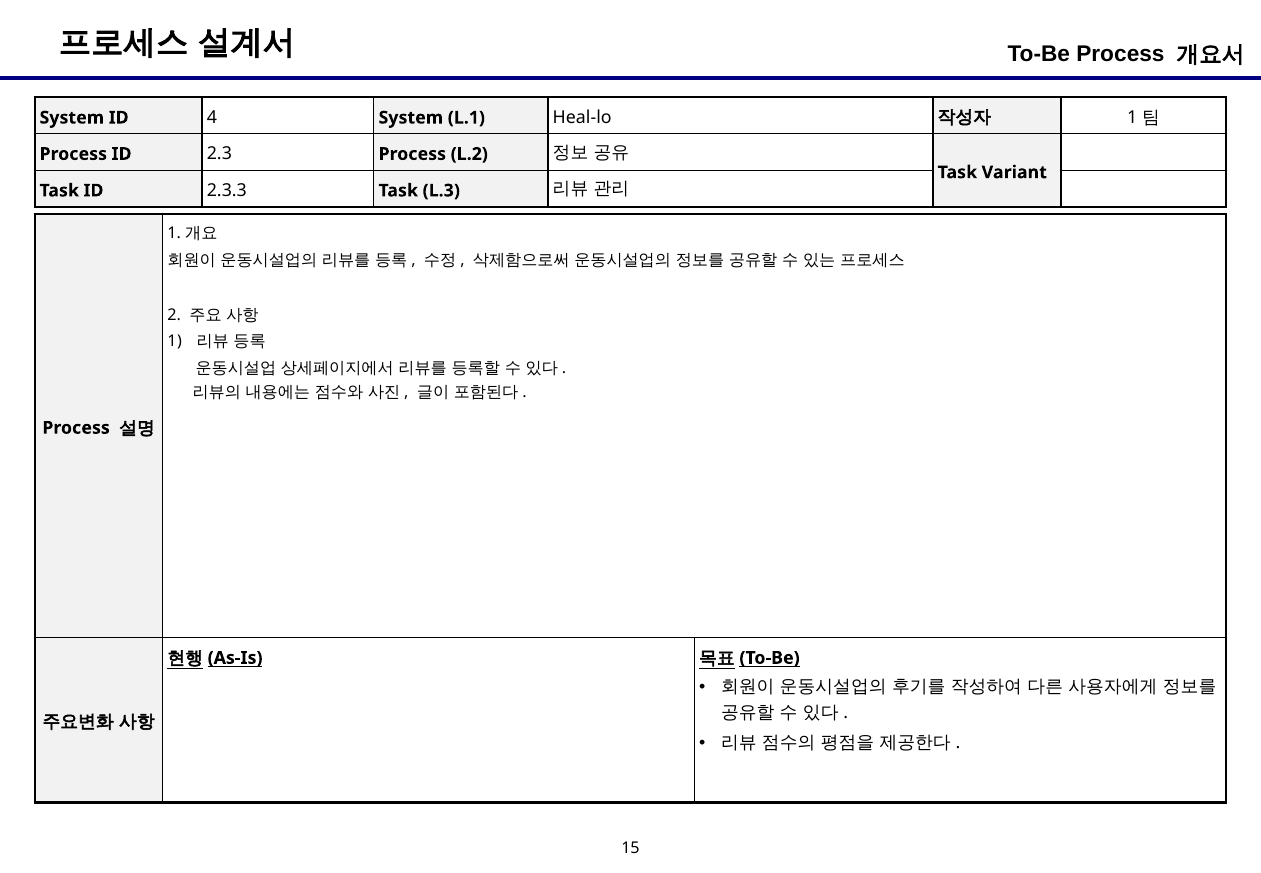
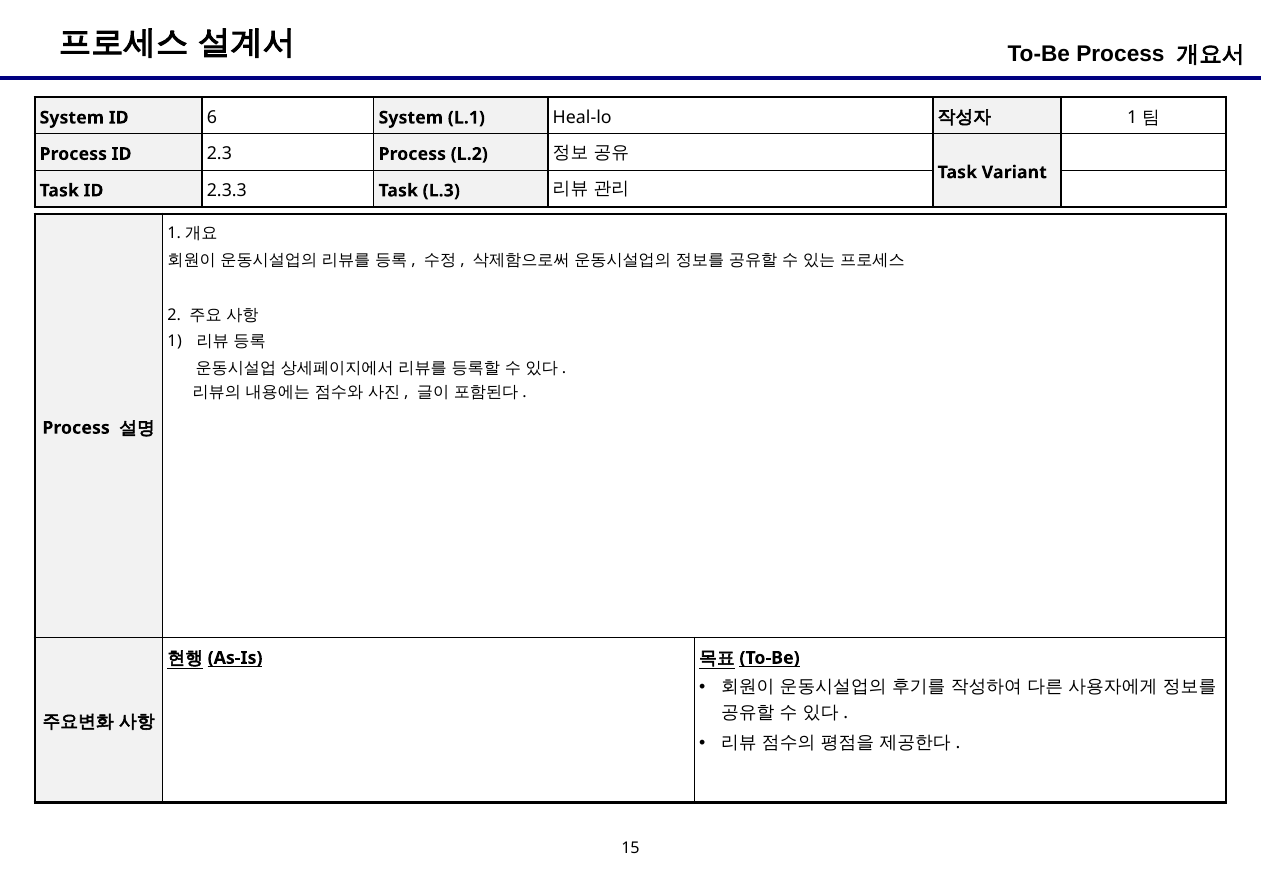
4: 4 -> 6 (212, 118)
